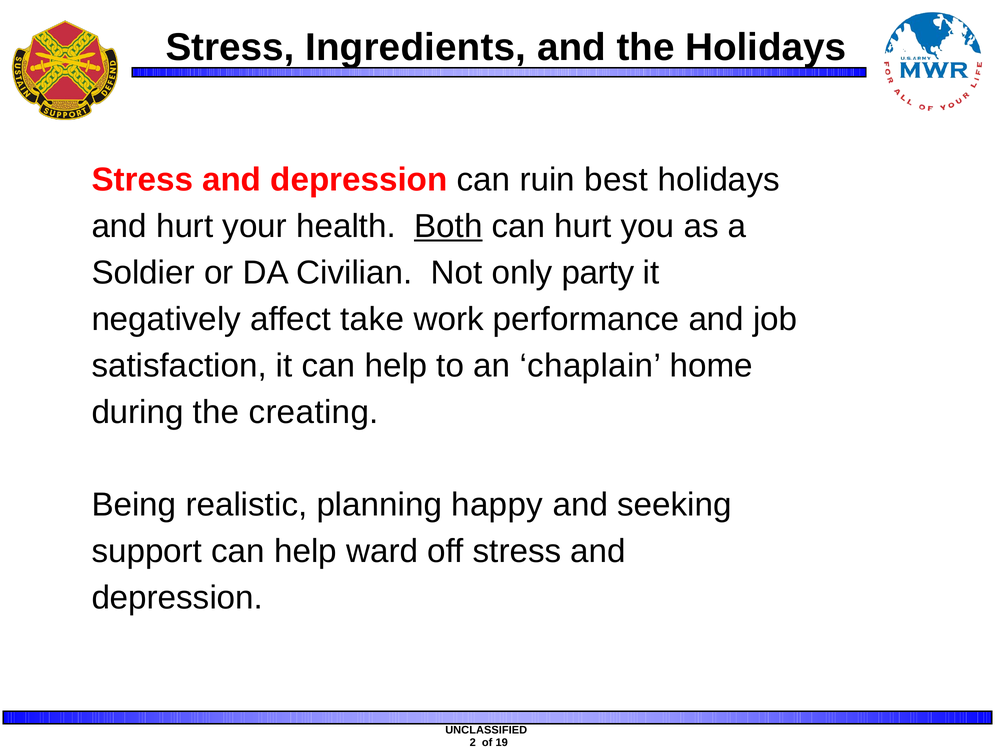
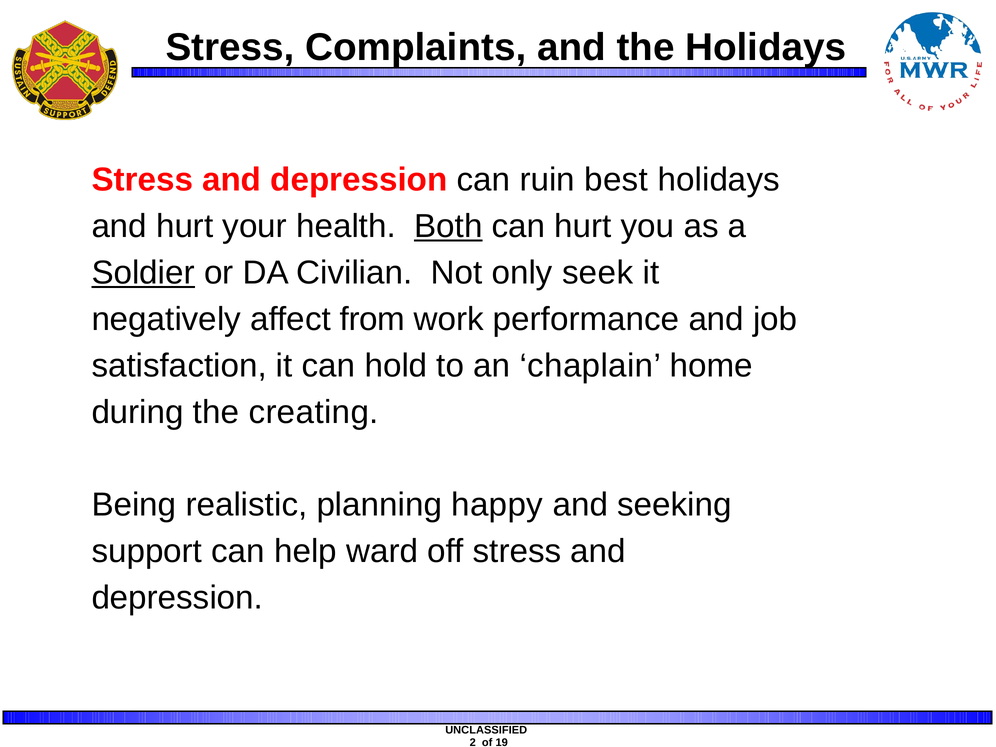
Ingredients: Ingredients -> Complaints (416, 48)
Soldier underline: none -> present (143, 273)
party: party -> seek (598, 273)
take: take -> from (372, 319)
it can help: help -> hold (396, 366)
